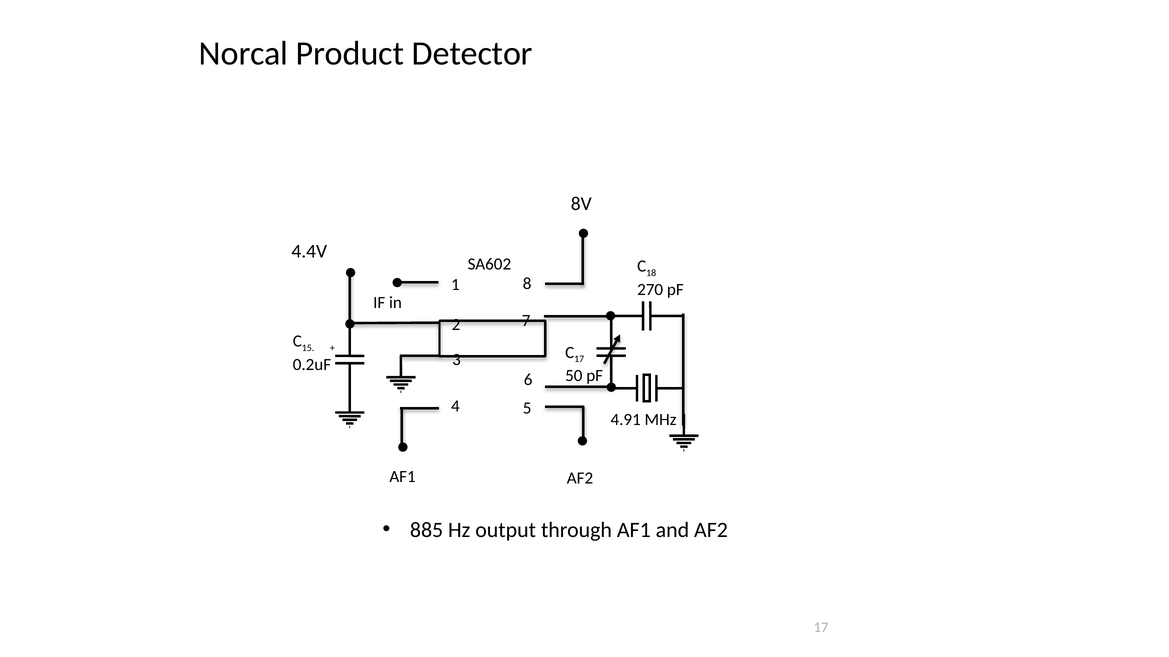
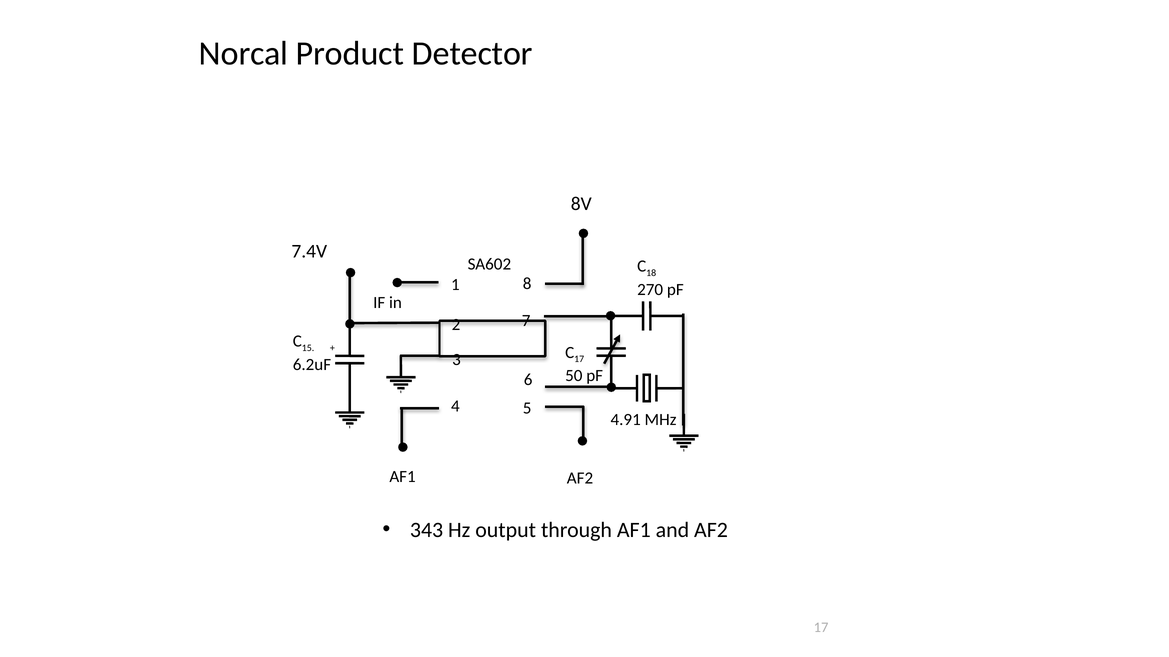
4.4V: 4.4V -> 7.4V (309, 251)
0.2uF: 0.2uF -> 6.2uF (312, 365)
885: 885 -> 343 (427, 530)
